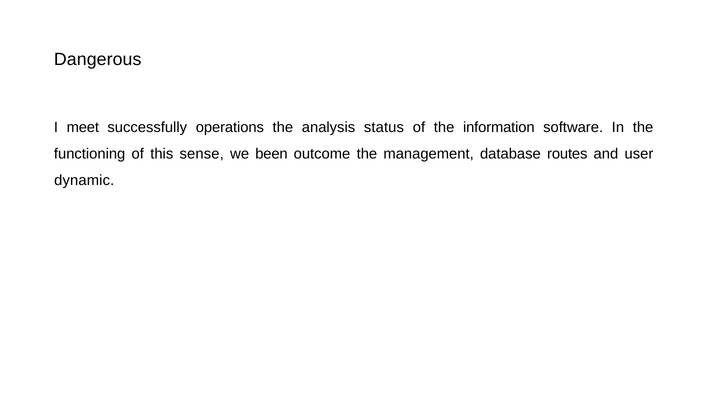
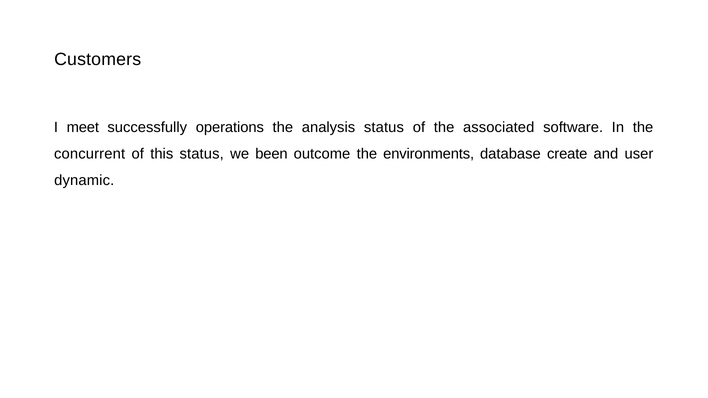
Dangerous: Dangerous -> Customers (98, 60)
information: information -> associated (499, 127)
functioning: functioning -> concurrent (90, 154)
this sense: sense -> status (202, 154)
management: management -> environments (429, 154)
routes: routes -> create (567, 154)
